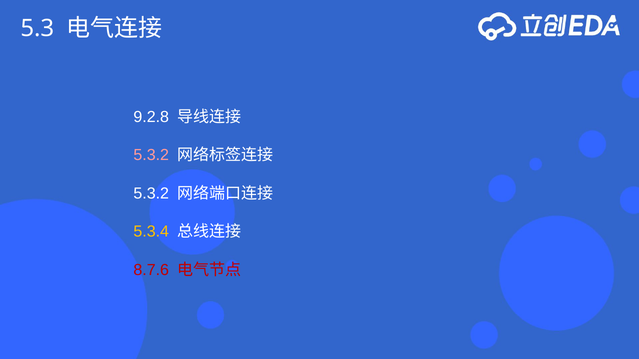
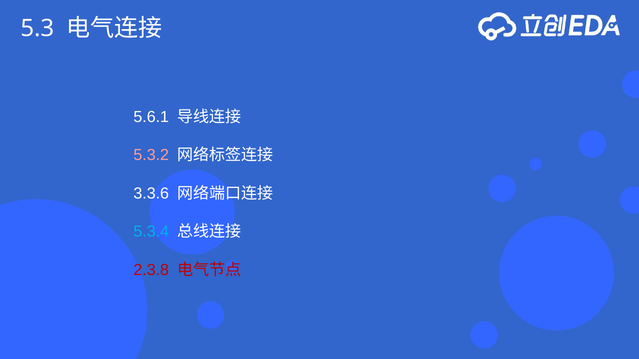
9.2.8: 9.2.8 -> 5.6.1 (151, 117)
5.3.2: 5.3.2 -> 3.3.6 (151, 194)
5.3.4 colour: yellow -> light blue (151, 232)
8.7.6: 8.7.6 -> 2.3.8 (151, 270)
